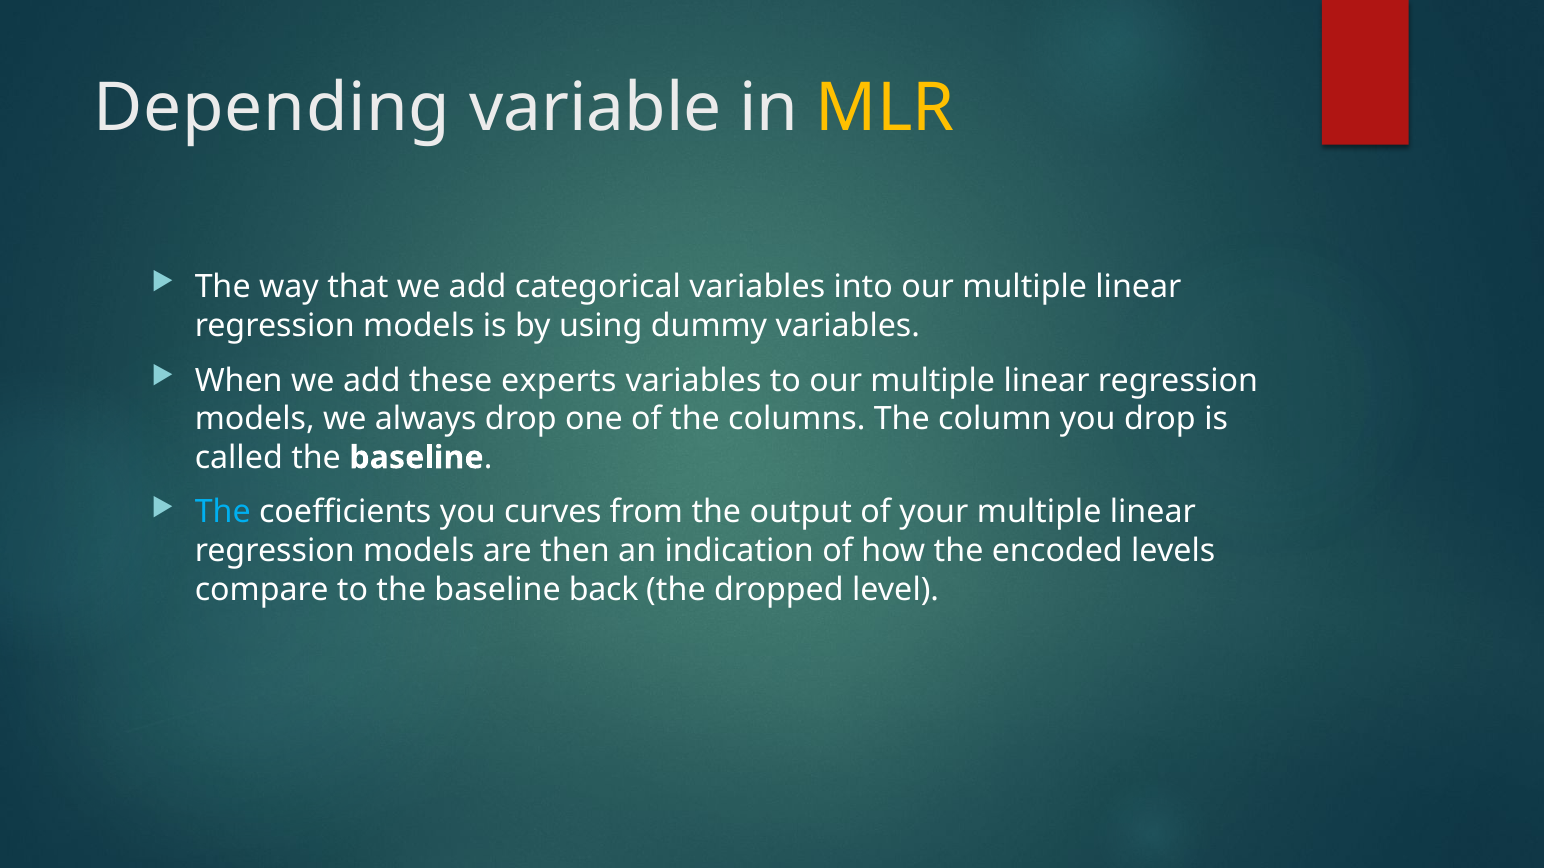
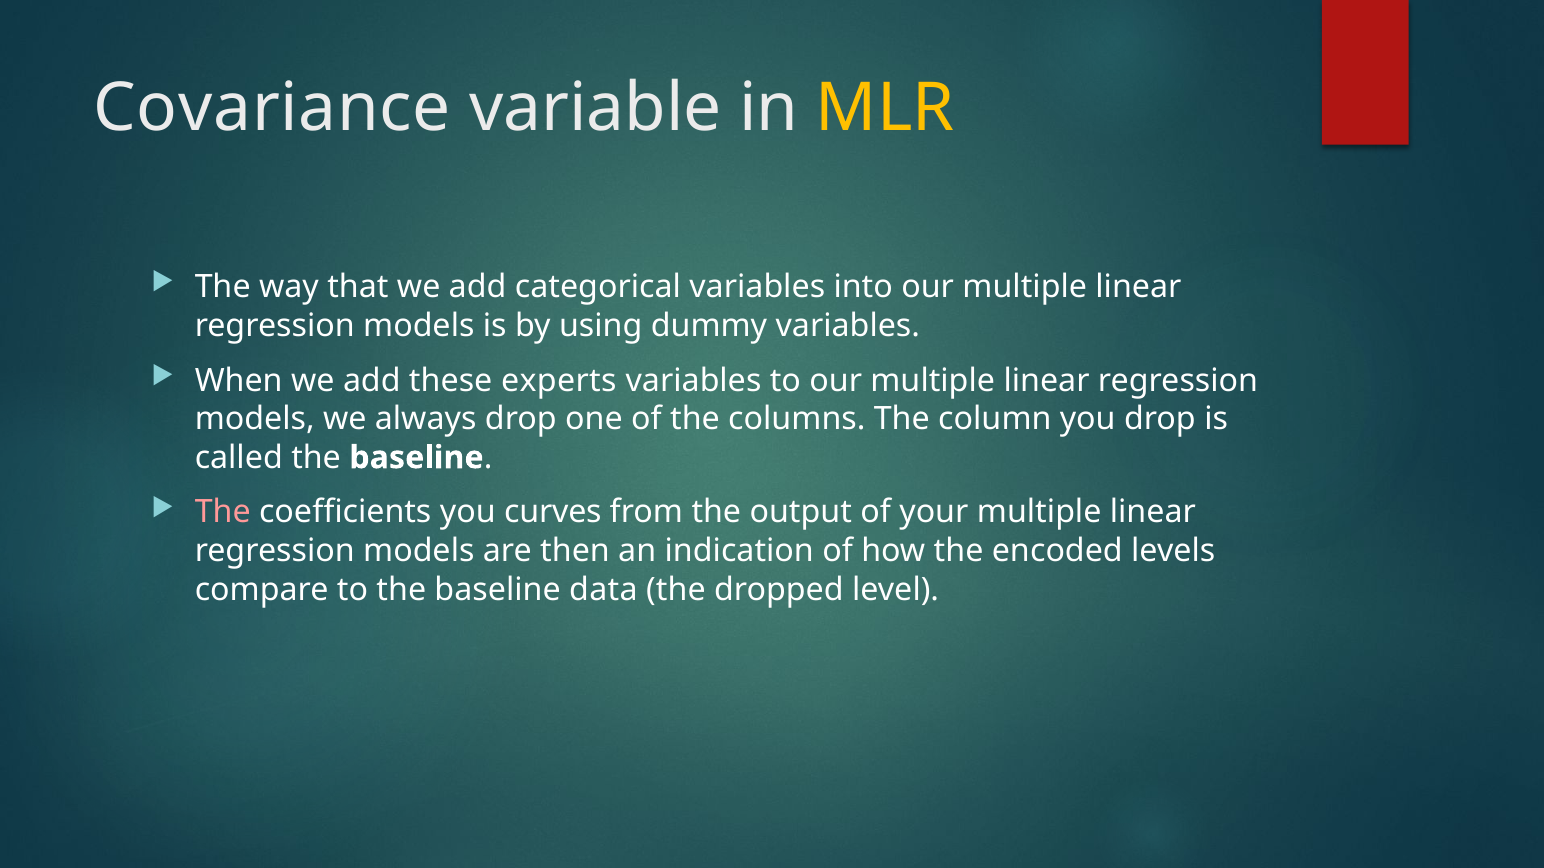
Depending: Depending -> Covariance (272, 108)
The colour: light blue -> pink (223, 513)
back: back -> data (603, 590)
